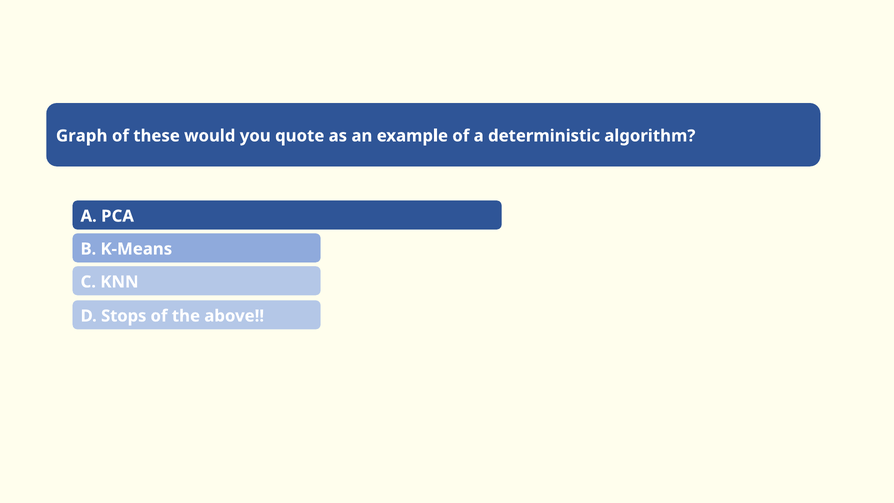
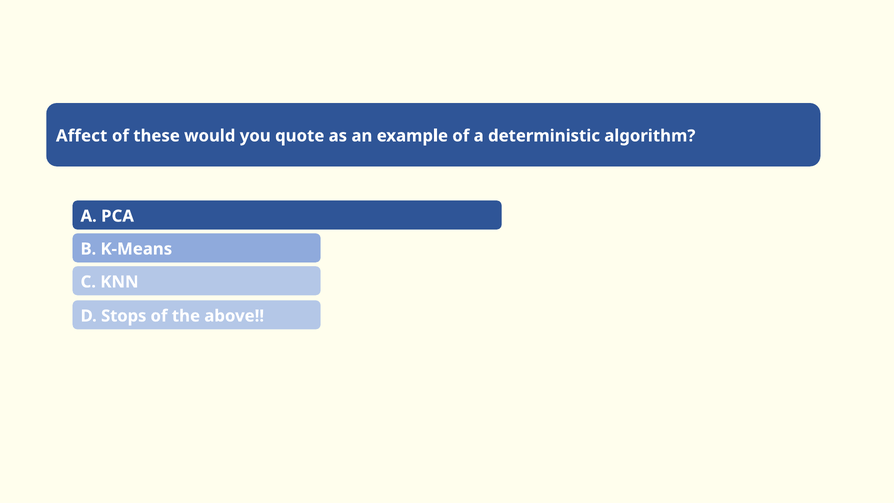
Graph: Graph -> Affect (82, 136)
